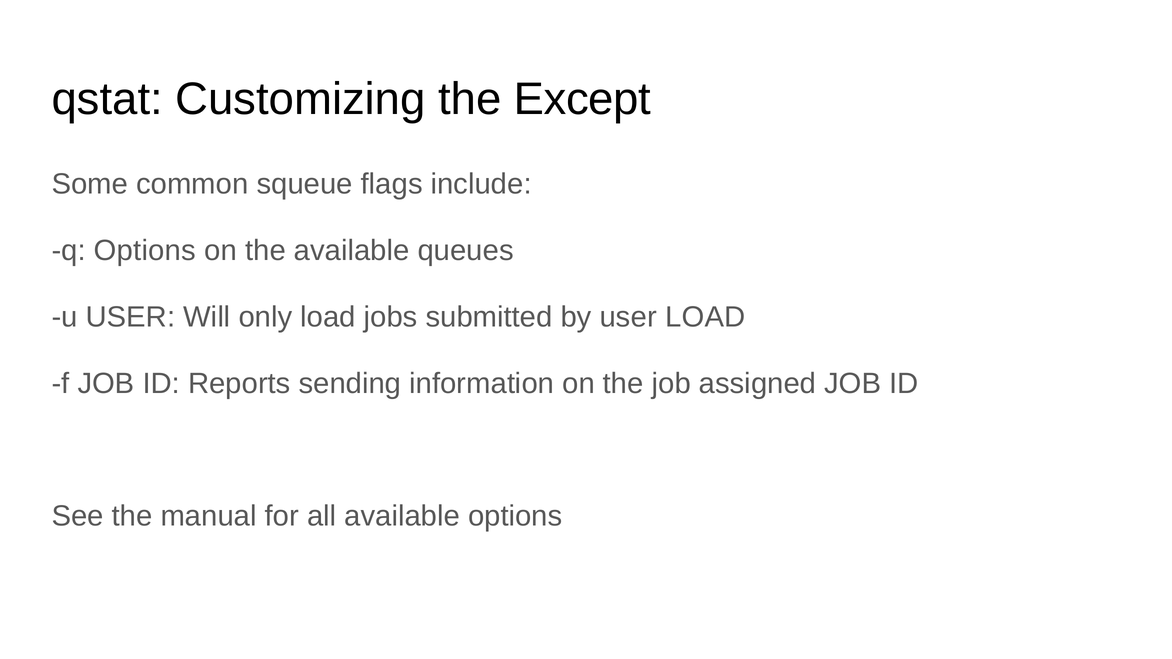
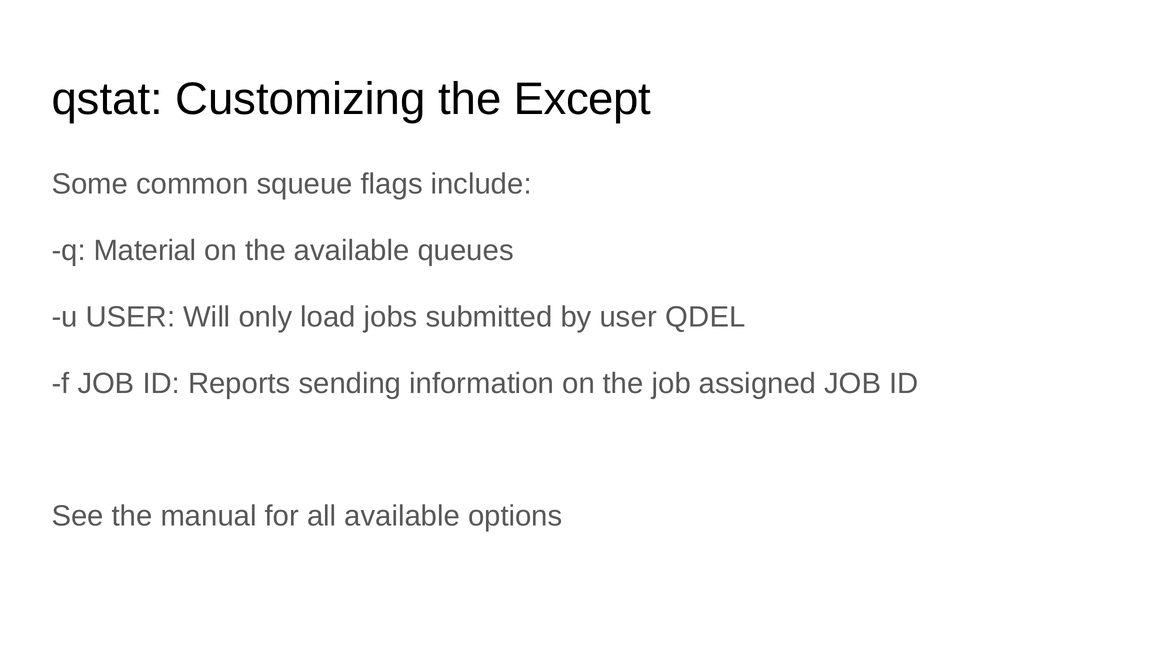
q Options: Options -> Material (145, 251)
user LOAD: LOAD -> QDEL (705, 317)
